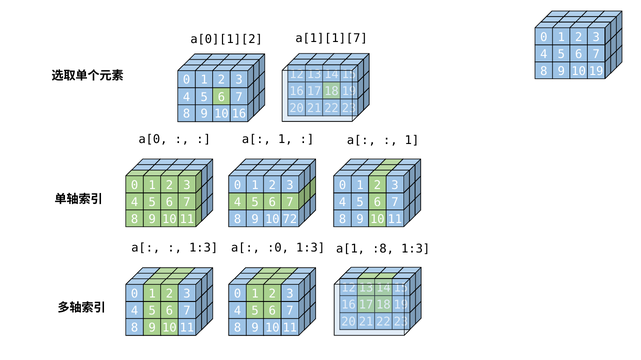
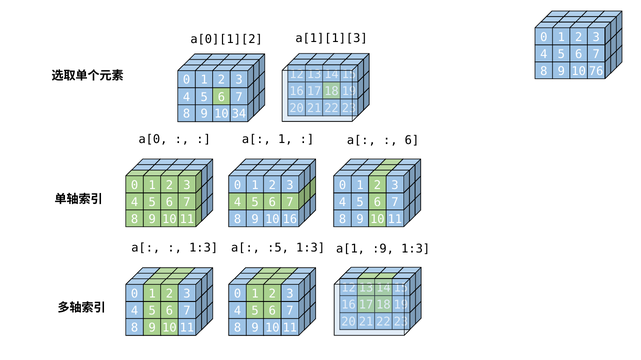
a[1][1][7: a[1][1][7 -> a[1][1][3 (332, 39)
19: 19 -> 76 (596, 71)
16: 16 -> 34 (239, 114)
1: 1 -> 6 (412, 140)
72: 72 -> 16 (290, 219)
:0: :0 -> :5 (278, 248)
:8: :8 -> :9 (383, 249)
